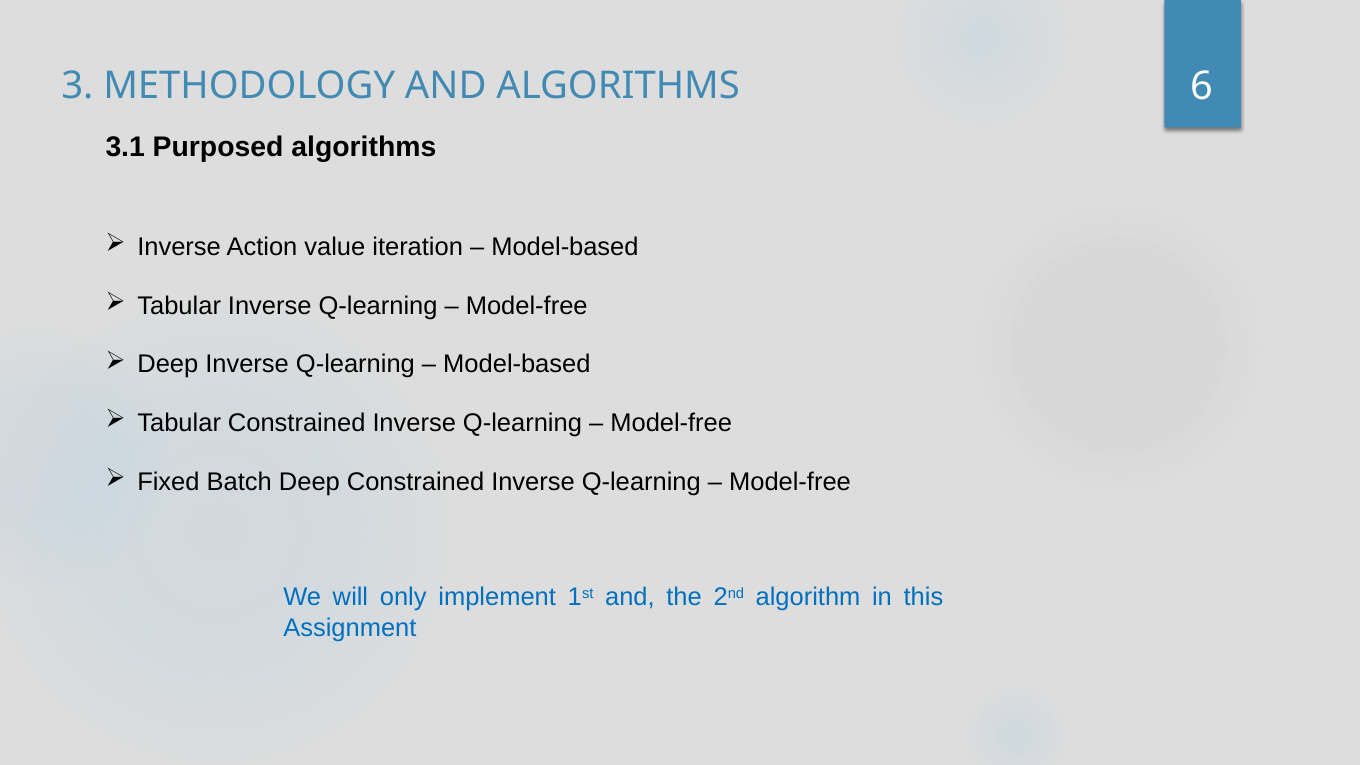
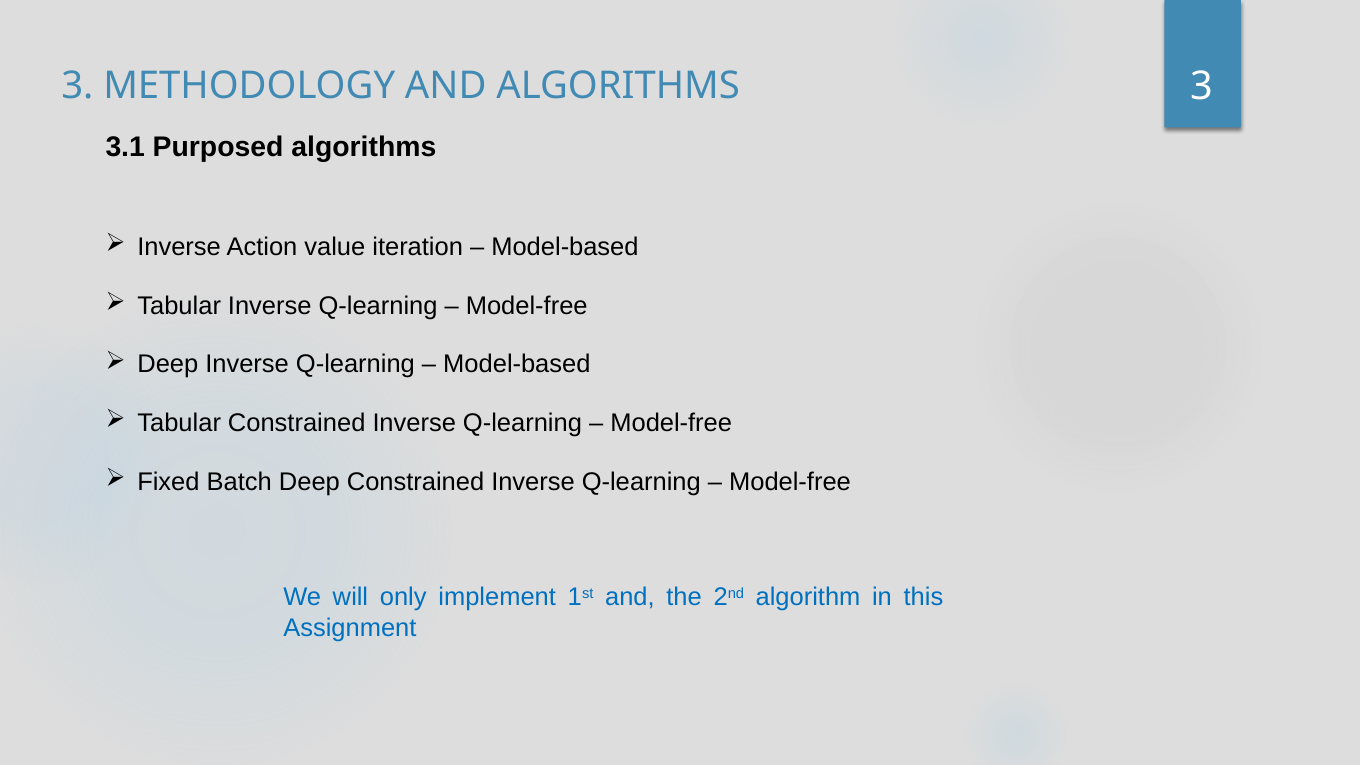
ALGORITHMS 6: 6 -> 3 (1202, 86)
